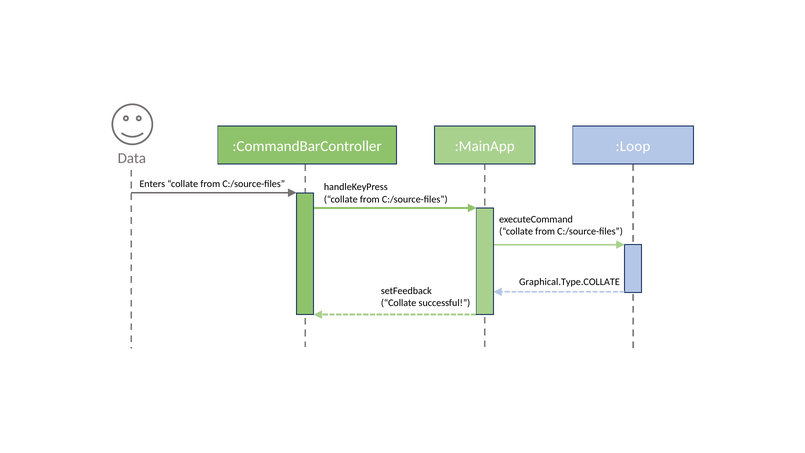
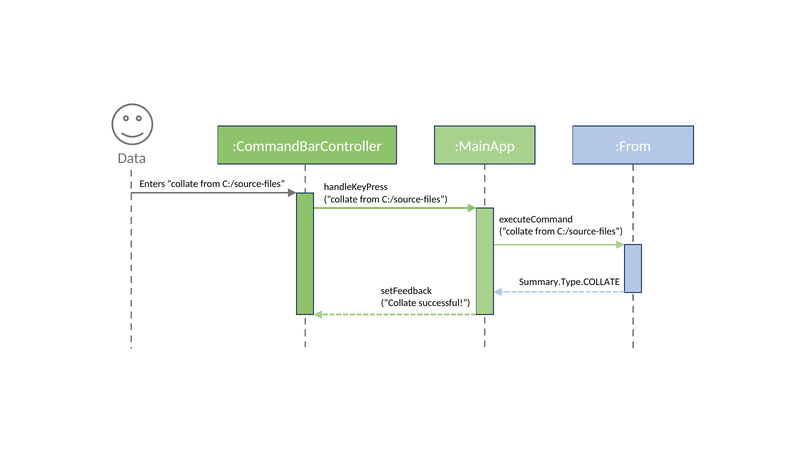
:Loop: :Loop -> :From (633, 146)
Graphical.Type.COLLATE: Graphical.Type.COLLATE -> Summary.Type.COLLATE (569, 282)
